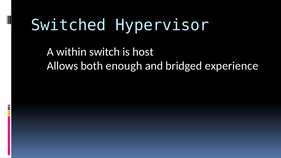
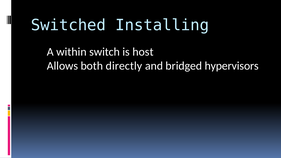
Hypervisor: Hypervisor -> Installing (162, 25)
enough: enough -> directly (124, 66)
experience: experience -> hypervisors (232, 66)
